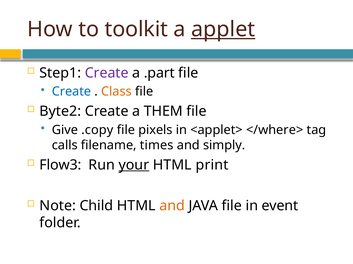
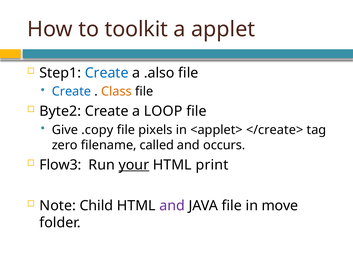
applet underline: present -> none (223, 29)
Create colour: purple -> blue (107, 73)
.part: .part -> .also (159, 73)
THEM: THEM -> LOOP (163, 112)
</where>: </where> -> </create> (275, 130)
calls: calls -> zero (65, 146)
times: times -> called (157, 146)
simply: simply -> occurs (224, 146)
and colour: orange -> purple (172, 206)
event: event -> move (280, 206)
